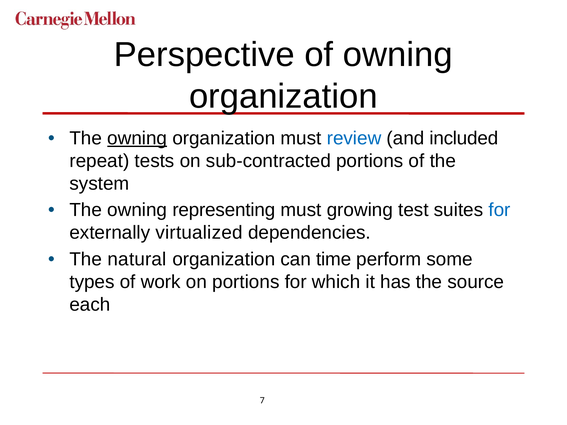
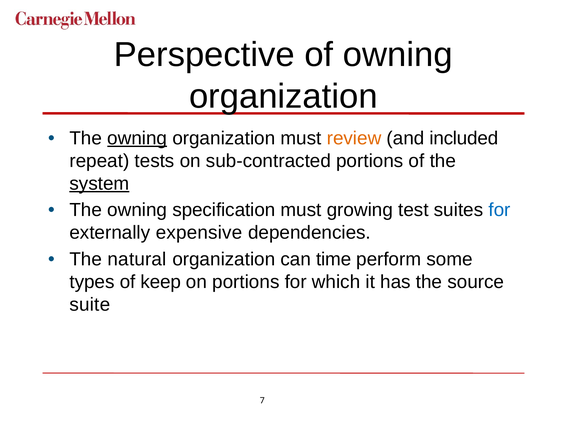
review colour: blue -> orange (354, 138)
system underline: none -> present (99, 184)
representing: representing -> specification (224, 210)
virtualized: virtualized -> expensive (199, 233)
work: work -> keep (161, 282)
each: each -> suite (90, 305)
